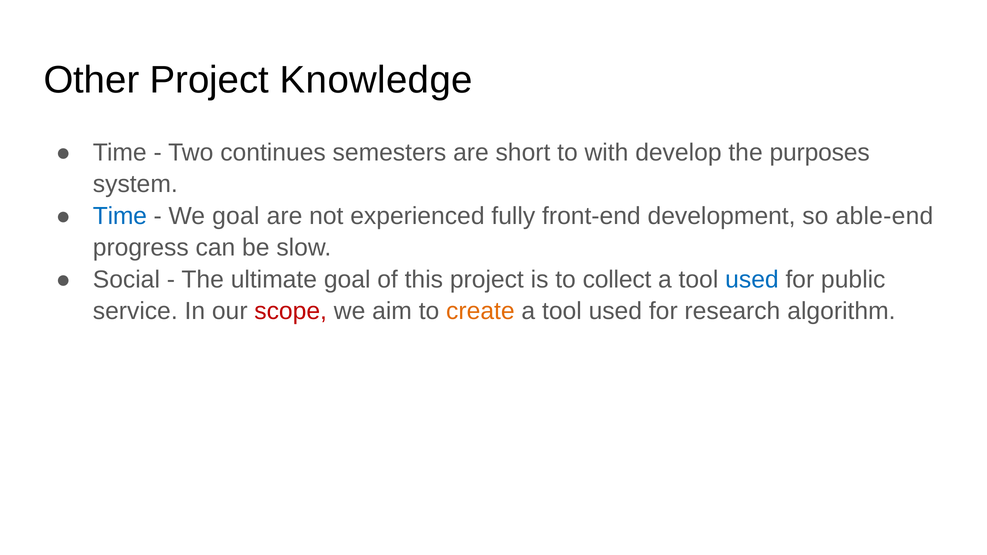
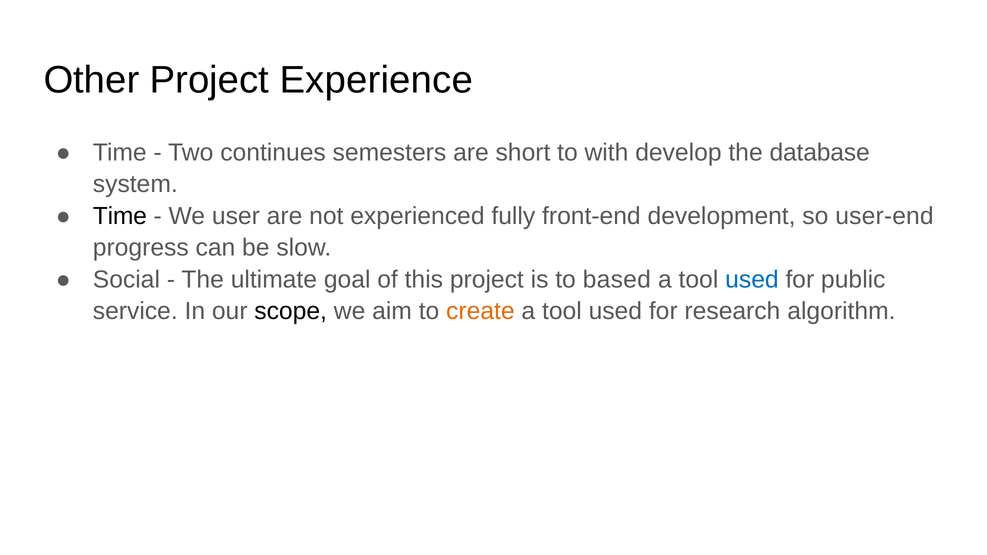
Knowledge: Knowledge -> Experience (376, 80)
purposes: purposes -> database (820, 153)
Time colour: blue -> black (120, 216)
We goal: goal -> user (236, 216)
able-end: able-end -> user-end (885, 216)
collect: collect -> based (617, 280)
scope colour: red -> black (291, 311)
